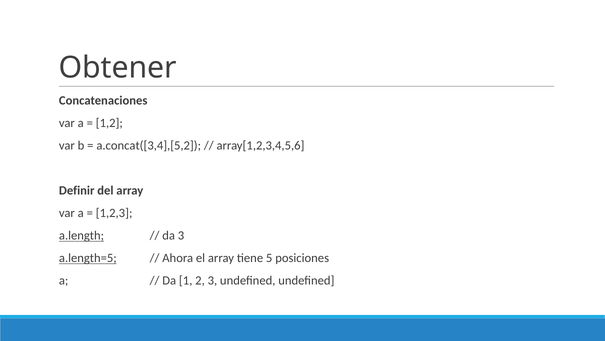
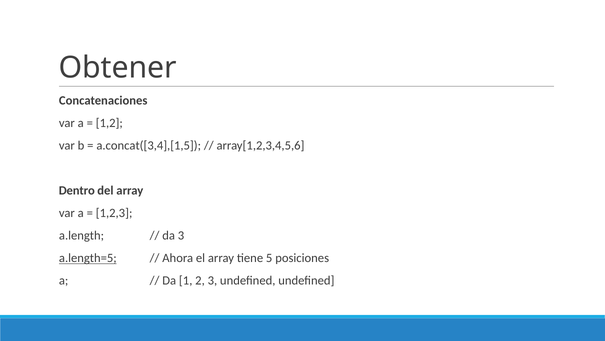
a.concat([3,4],[5,2: a.concat([3,4],[5,2 -> a.concat([3,4],[1,5 (149, 146)
Definir: Definir -> Dentro (77, 190)
a.length underline: present -> none (81, 235)
